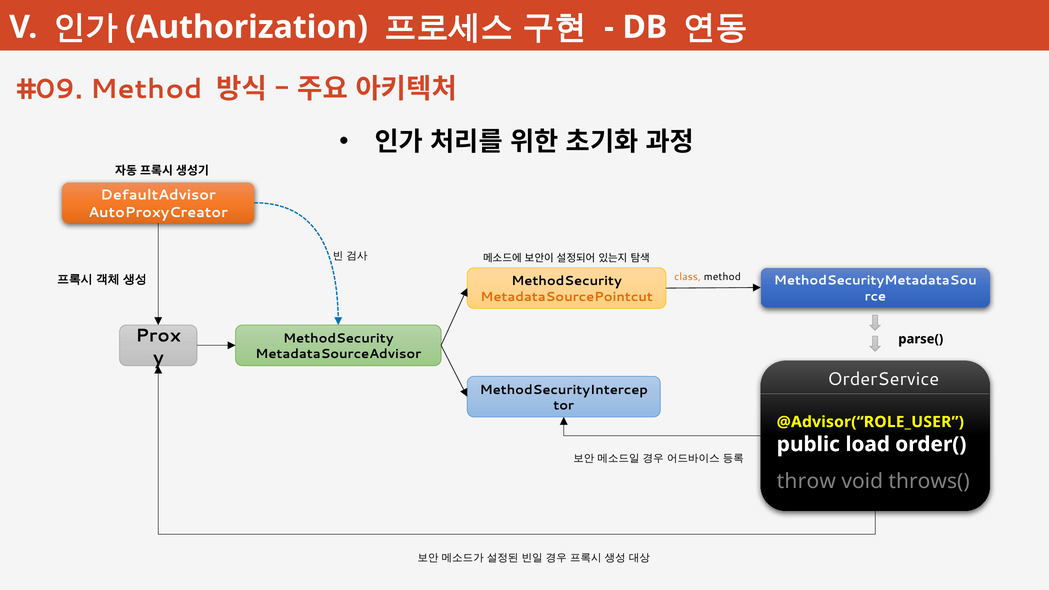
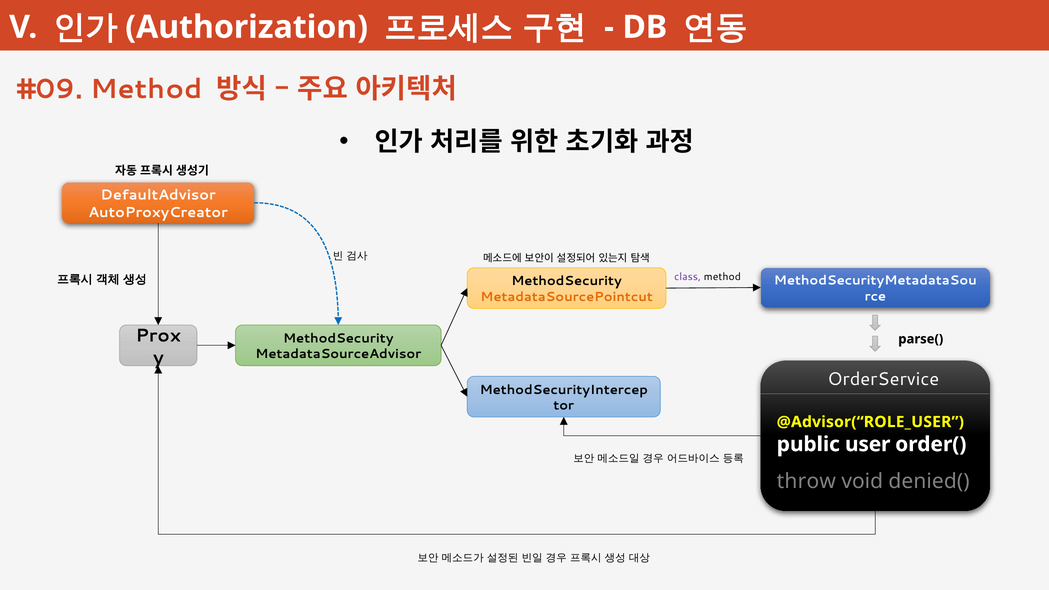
class colour: orange -> purple (688, 277)
load: load -> user (868, 444)
throws(: throws( -> denied( (929, 481)
